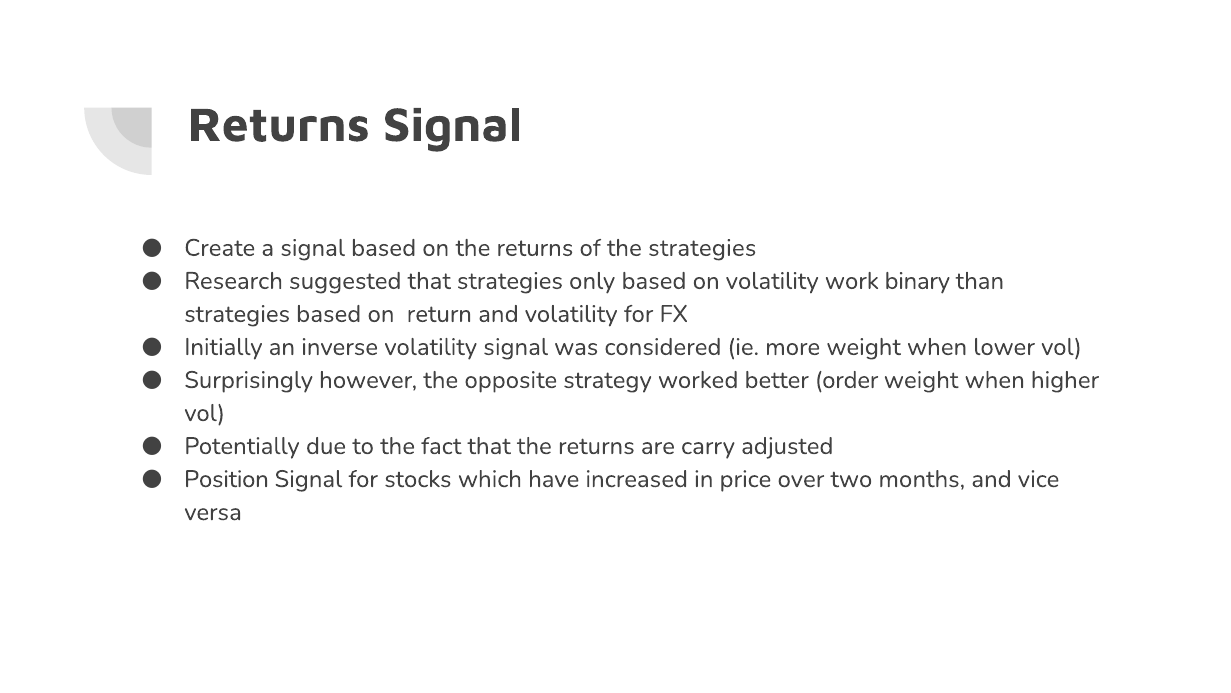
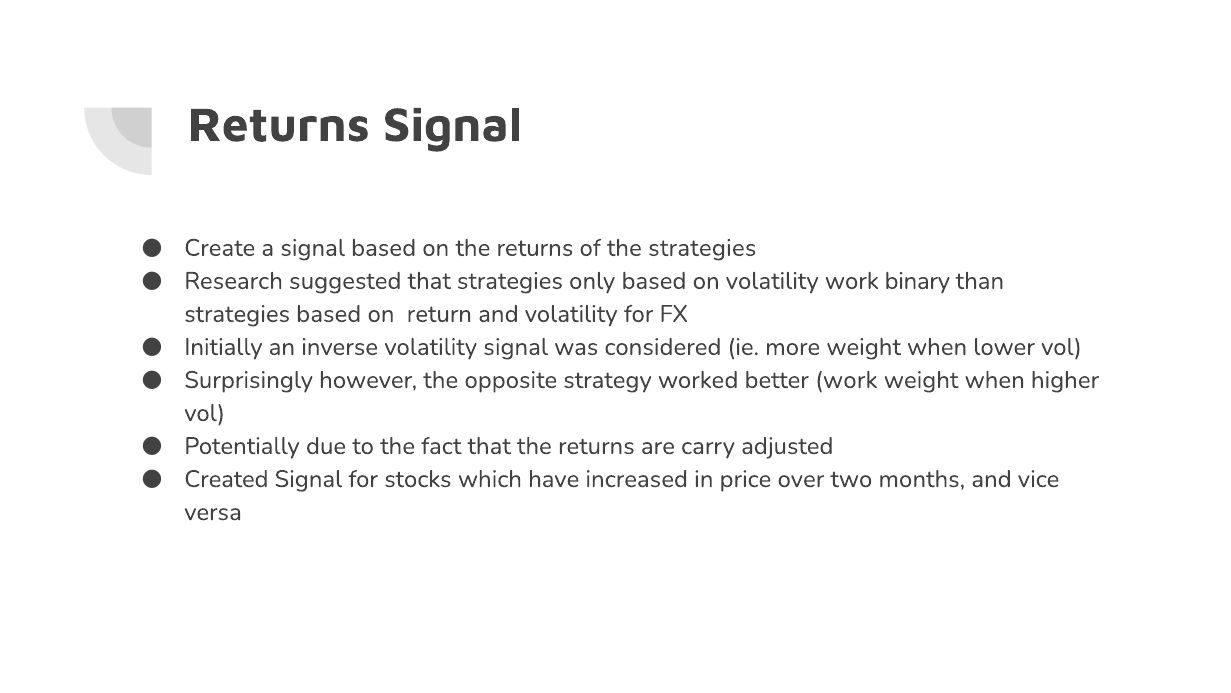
better order: order -> work (846, 380)
Position: Position -> Created (226, 479)
